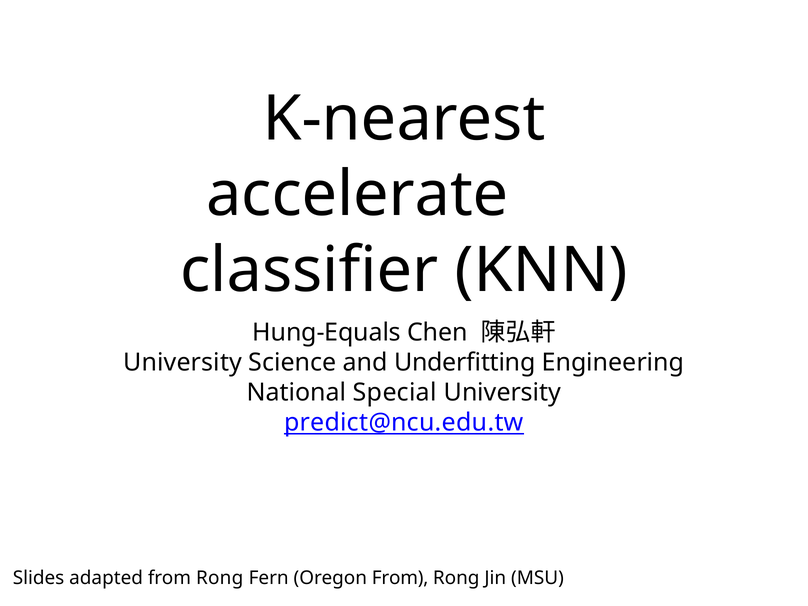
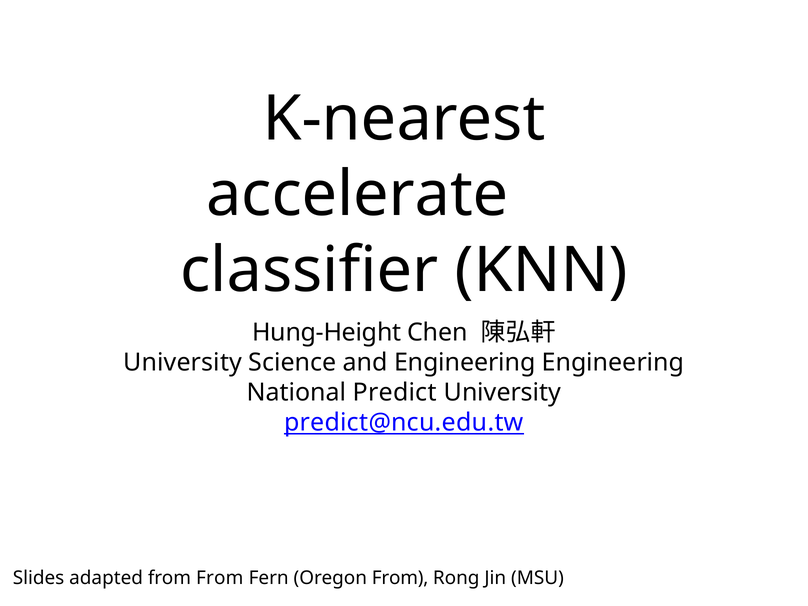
Hung-Equals: Hung-Equals -> Hung-Height (327, 332)
and Underfitting: Underfitting -> Engineering (465, 362)
Special: Special -> Predict (395, 392)
adapted from Rong: Rong -> From (220, 578)
